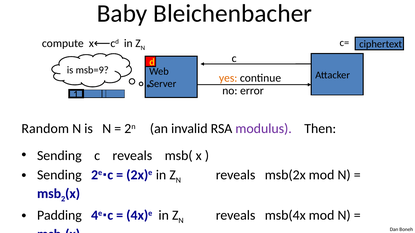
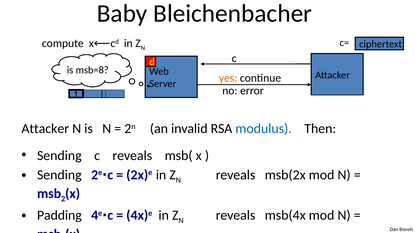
msb=9: msb=9 -> msb=8 (92, 70)
Random: Random -> Attacker (45, 129)
modulus colour: purple -> blue (264, 129)
